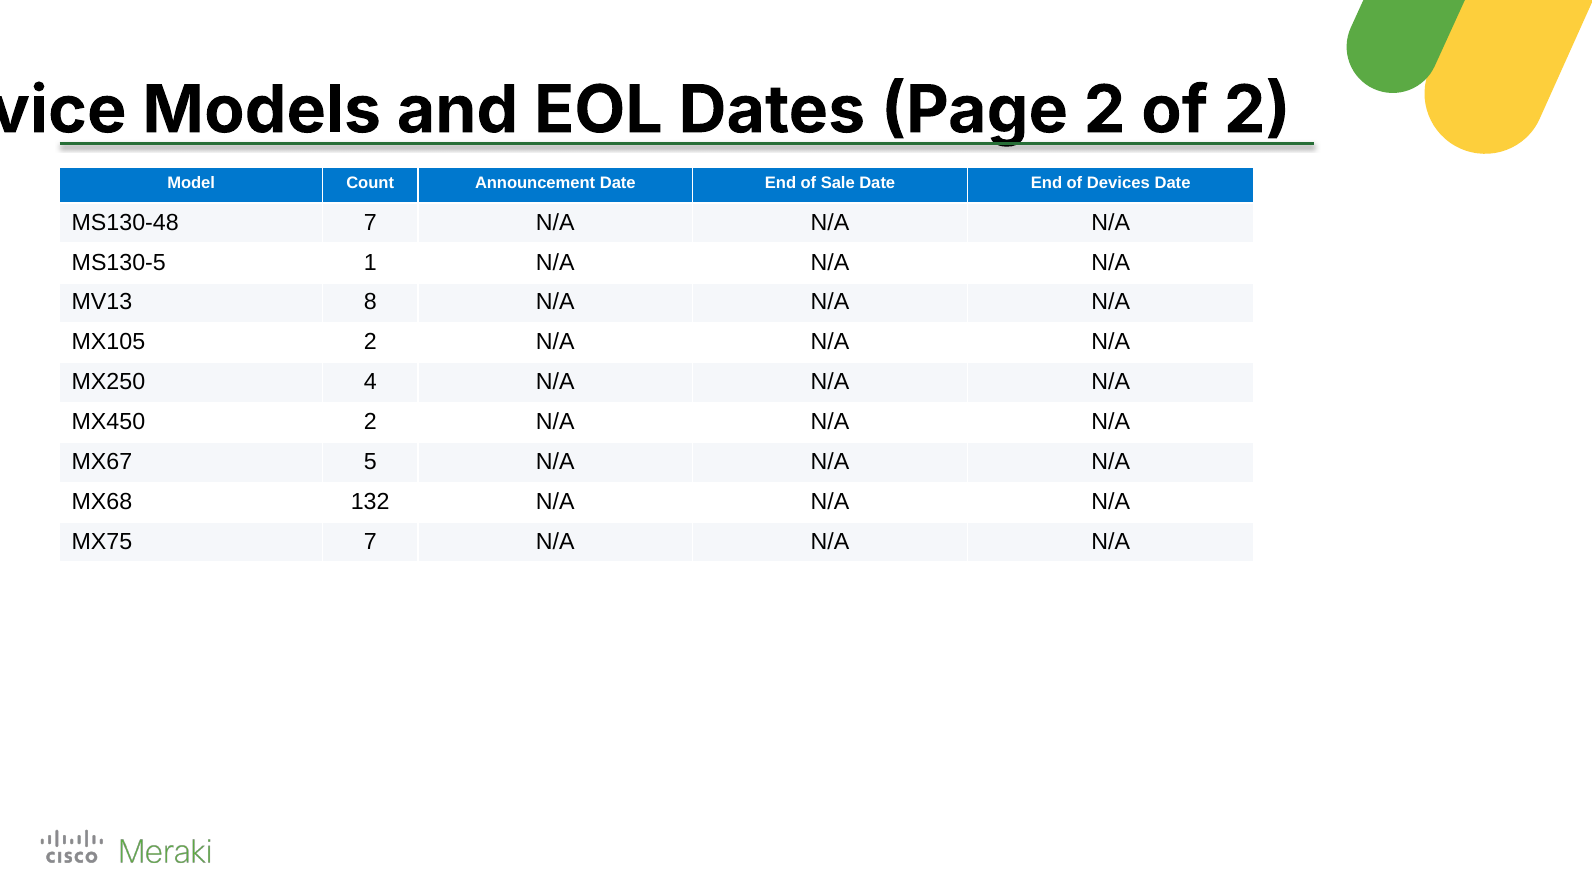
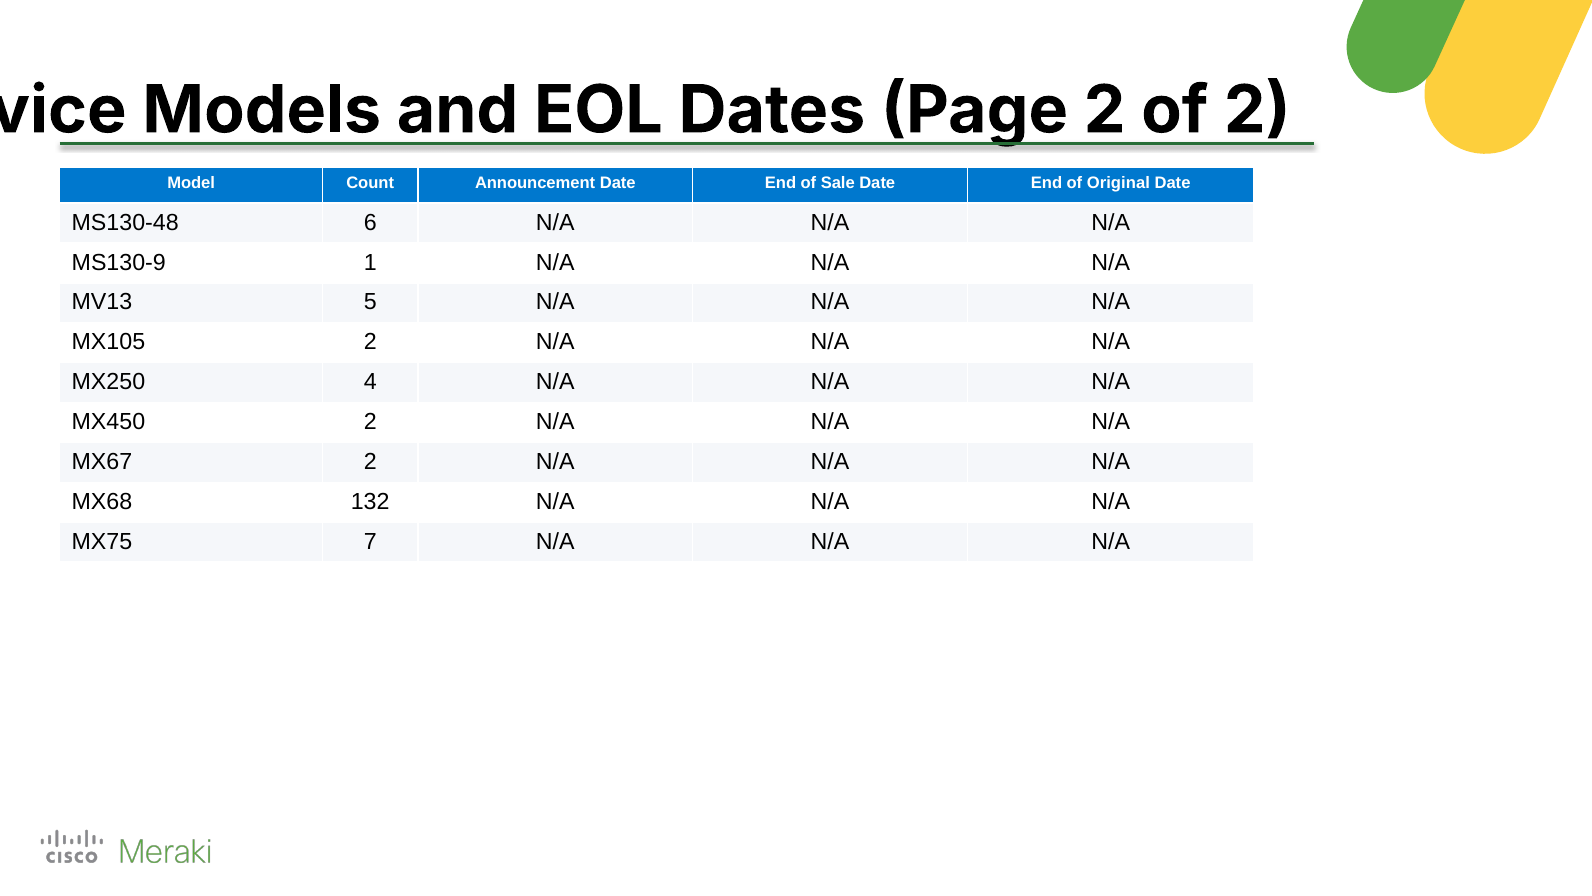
Devices: Devices -> Original (1118, 183)
MS130-48 7: 7 -> 6 (370, 222)
MS130-5: MS130-5 -> MS130-9 (119, 262)
8: 8 -> 5 (370, 302)
MX67 5: 5 -> 2 (370, 462)
